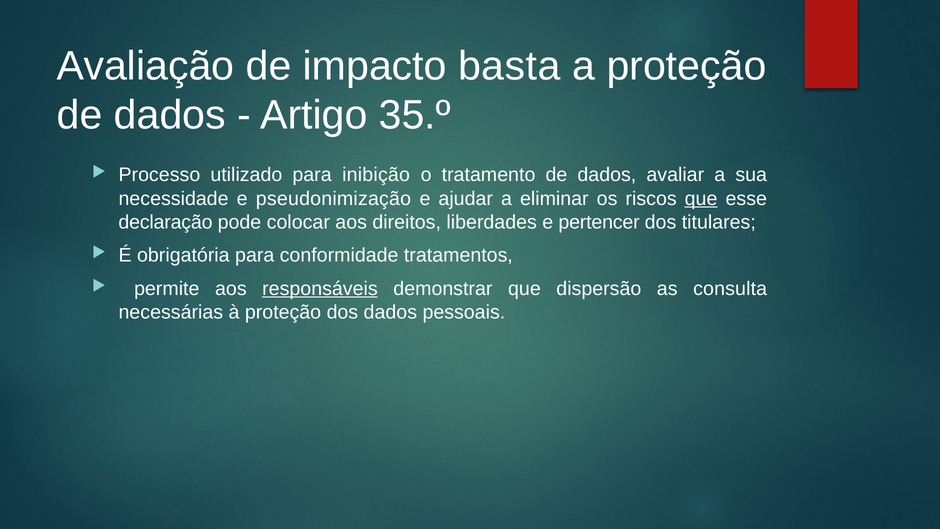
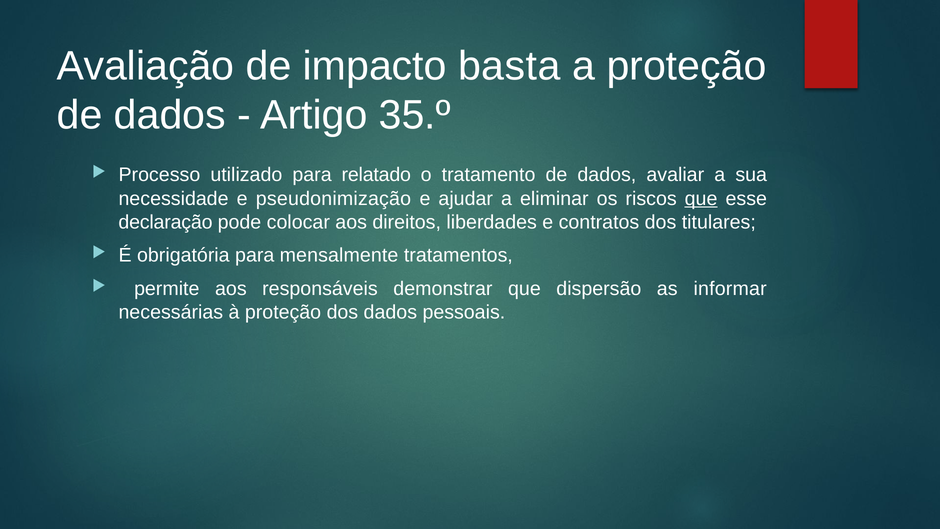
inibição: inibição -> relatado (376, 175)
pertencer: pertencer -> contratos (599, 222)
conformidade: conformidade -> mensalmente (339, 255)
responsáveis underline: present -> none (320, 289)
consulta: consulta -> informar (730, 289)
